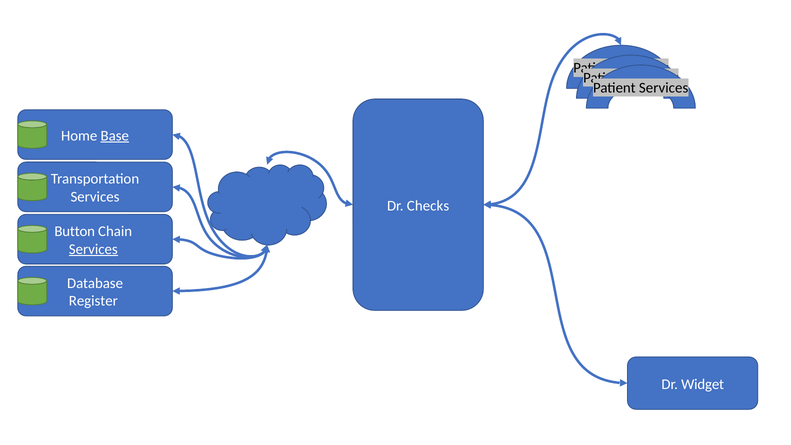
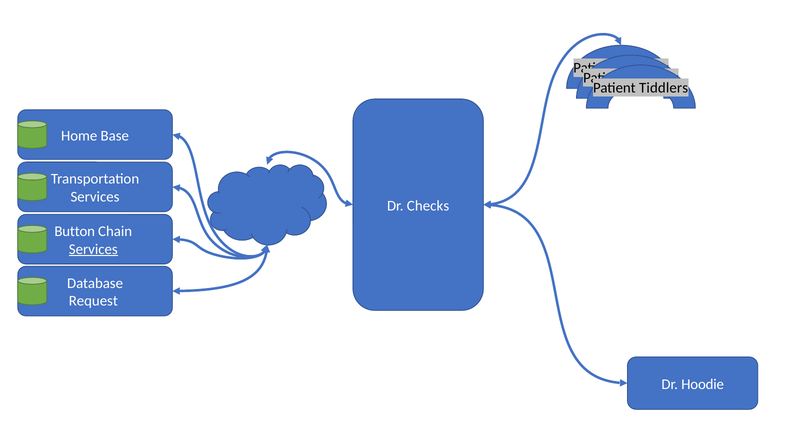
Patient Services: Services -> Tiddlers (664, 88)
Base underline: present -> none (115, 136)
Register: Register -> Request (93, 301)
Widget: Widget -> Hoodie (703, 384)
